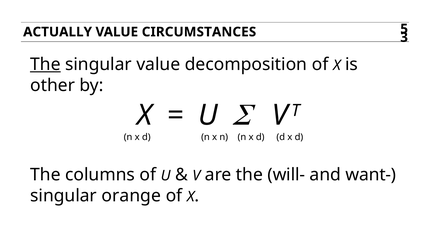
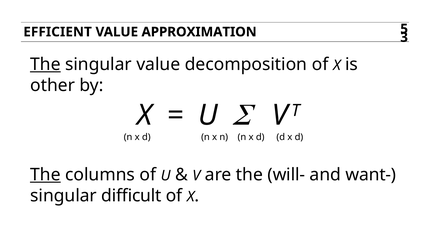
ACTUALLY: ACTUALLY -> EFFICIENT (58, 32)
CIRCUMSTANCES: CIRCUMSTANCES -> APPROXIMATION (199, 32)
The underline: none -> present (45, 175)
orange: orange -> difficult (131, 196)
